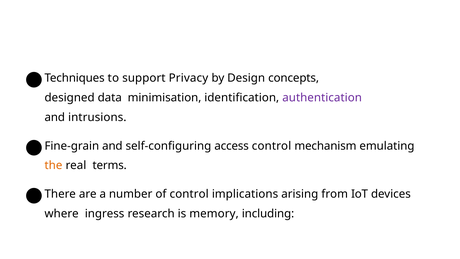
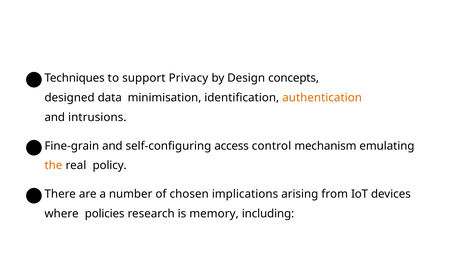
authentication colour: purple -> orange (322, 98)
terms: terms -> policy (110, 165)
of control: control -> chosen (189, 194)
ingress: ingress -> policies (105, 213)
